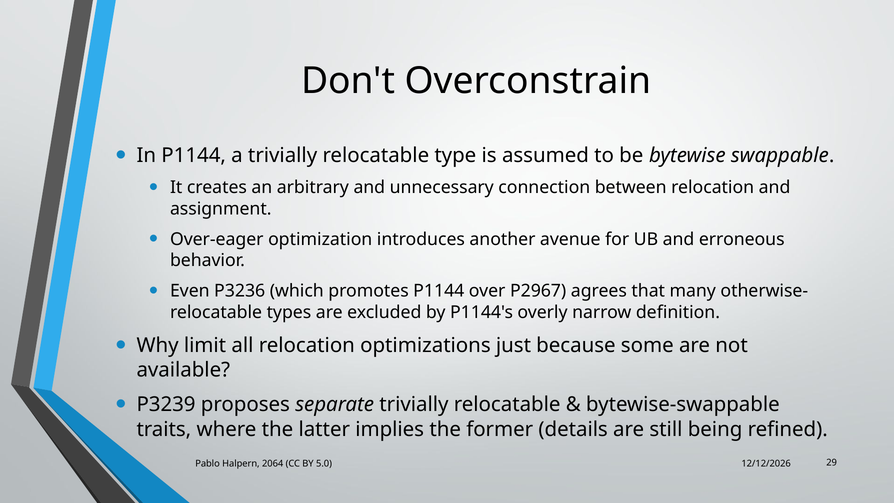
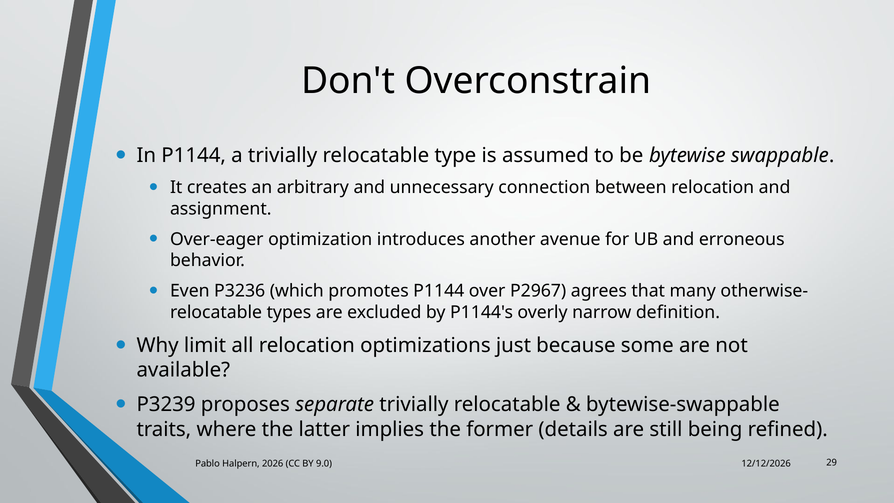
2064: 2064 -> 2026 (273, 464)
5.0: 5.0 -> 9.0 (324, 464)
